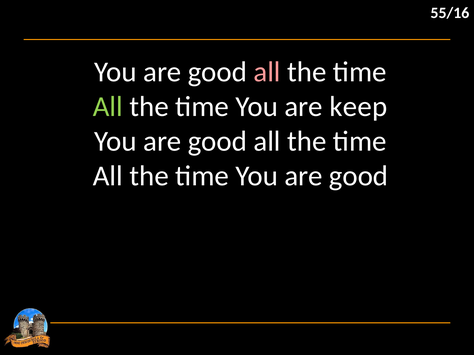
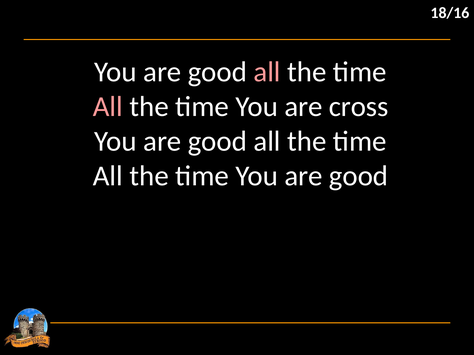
55/16: 55/16 -> 18/16 (450, 13)
All colour: light green -> pink (108, 107)
keep: keep -> cross (359, 107)
